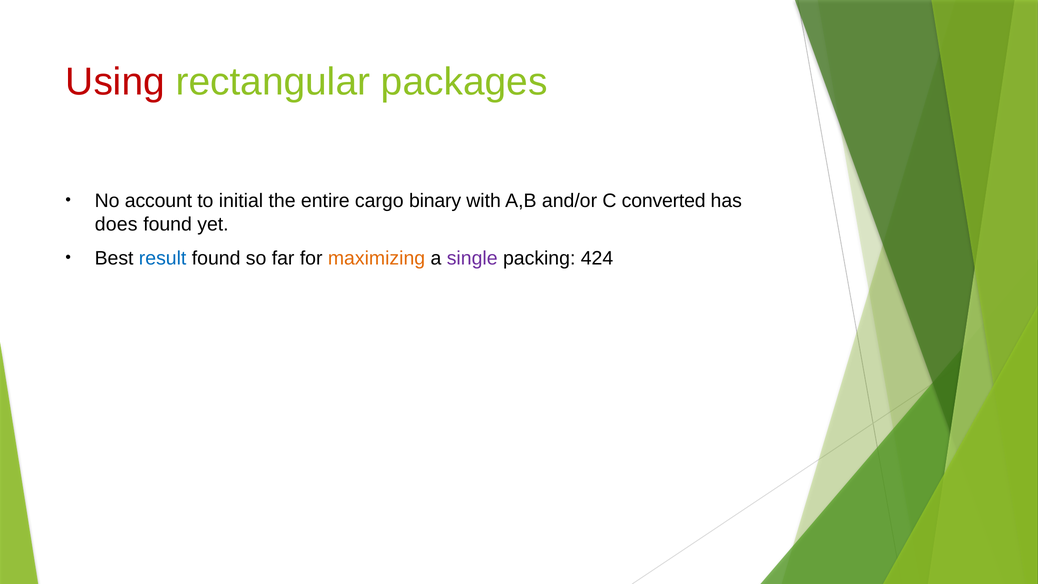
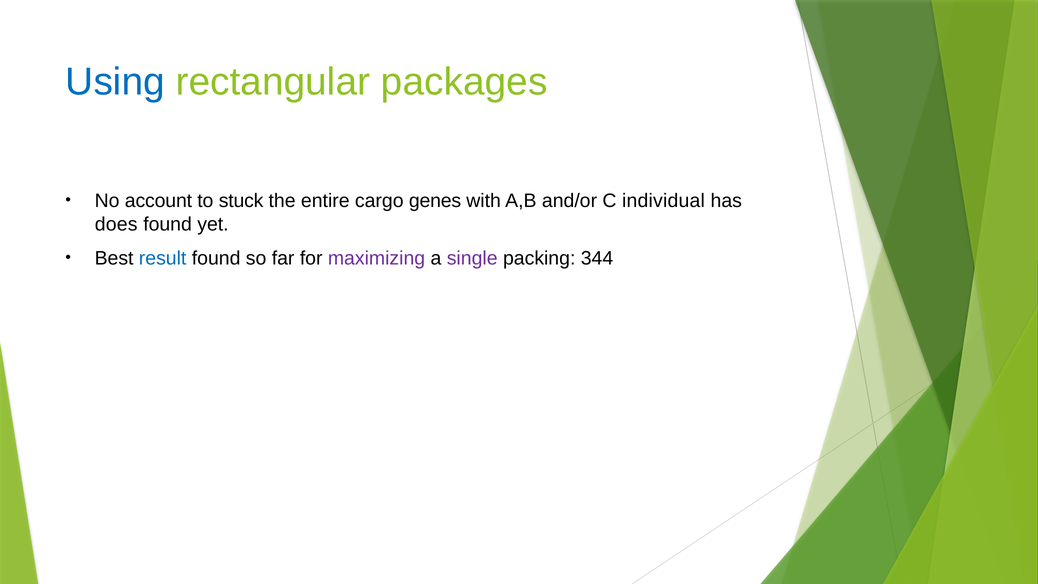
Using colour: red -> blue (115, 82)
initial: initial -> stuck (241, 201)
binary: binary -> genes (435, 201)
converted: converted -> individual (663, 201)
maximizing colour: orange -> purple (377, 258)
424: 424 -> 344 (597, 258)
